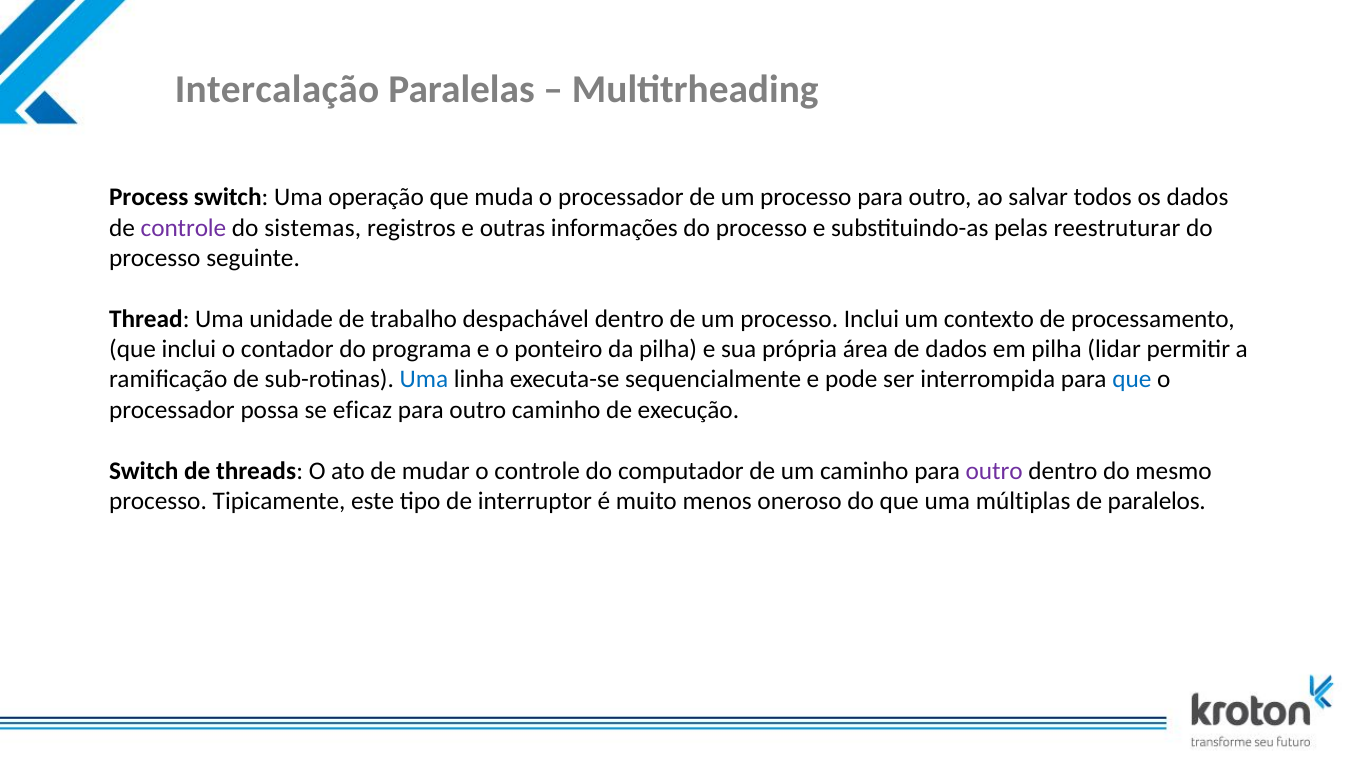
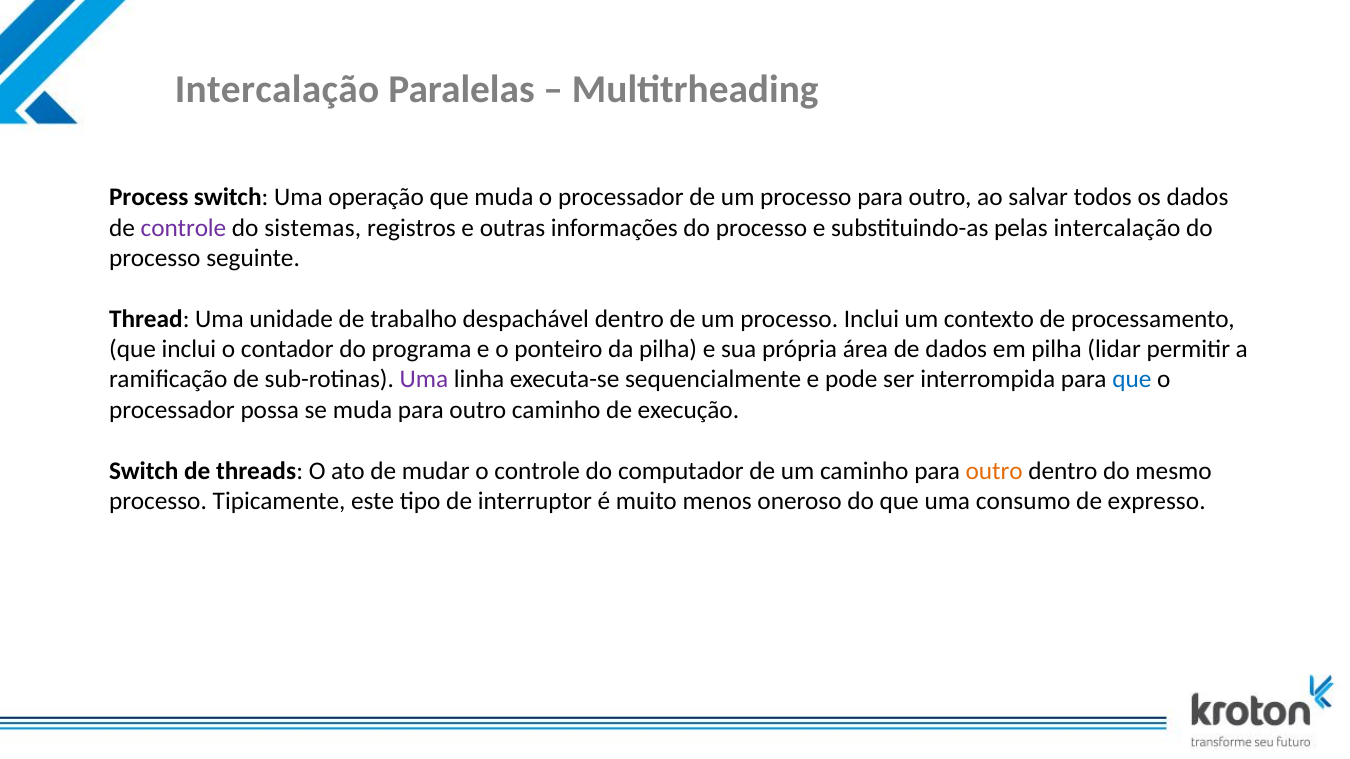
pelas reestruturar: reestruturar -> intercalação (1117, 228)
Uma colour: blue -> purple (424, 380)
se eficaz: eficaz -> muda (362, 410)
outro colour: purple -> orange (994, 471)
múltiplas: múltiplas -> consumo (1023, 501)
paralelos: paralelos -> expresso (1157, 501)
